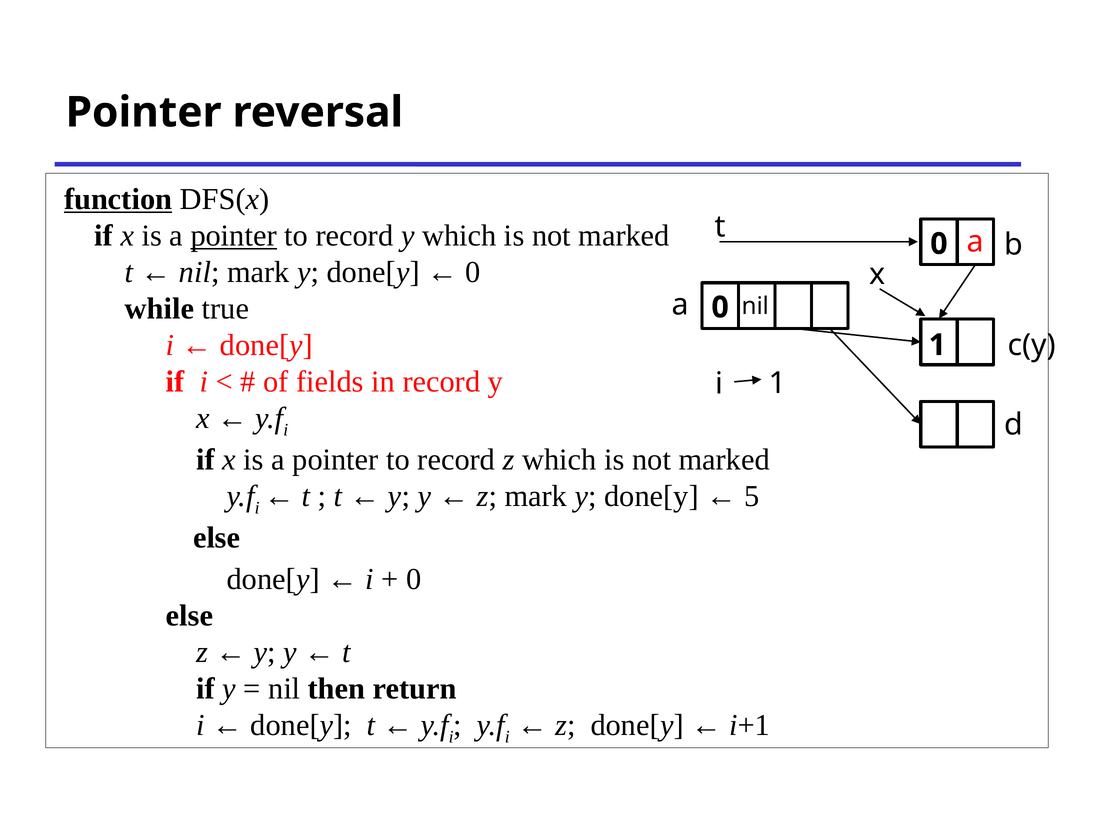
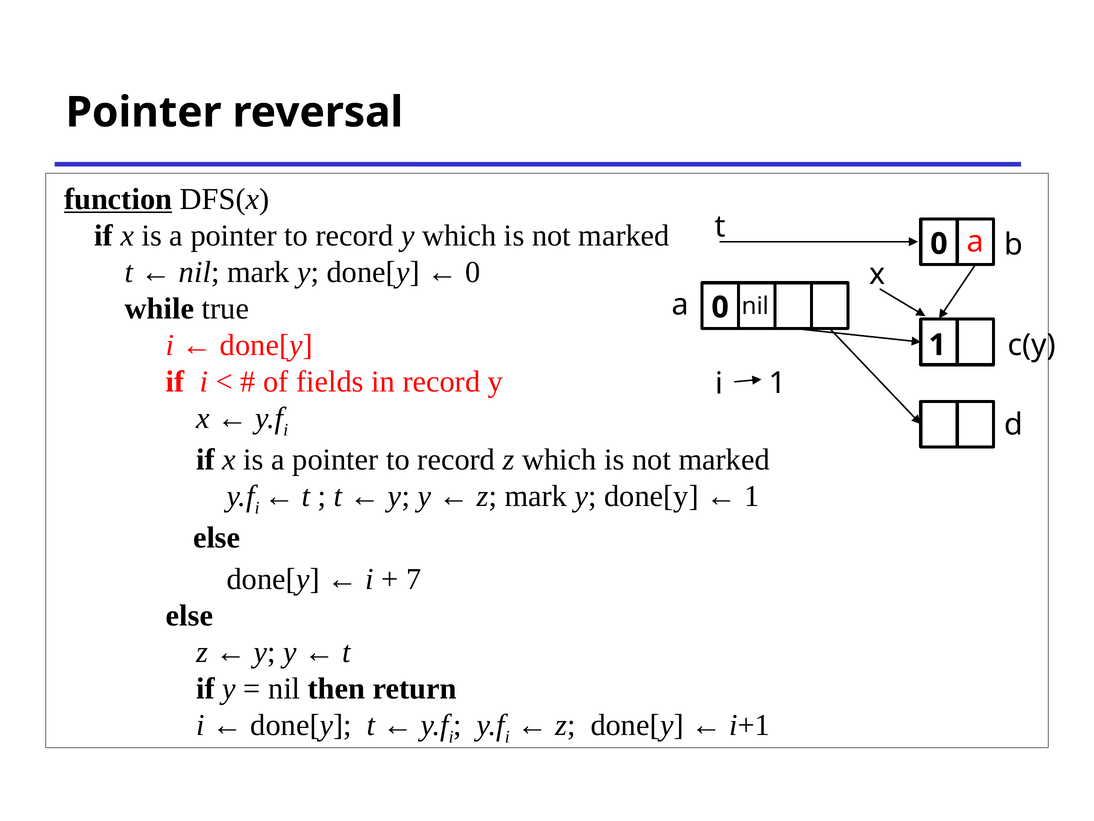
pointer underline: present -> none (234, 236)
5: 5 -> 1 (752, 496)
0: 0 -> 7 (414, 579)
